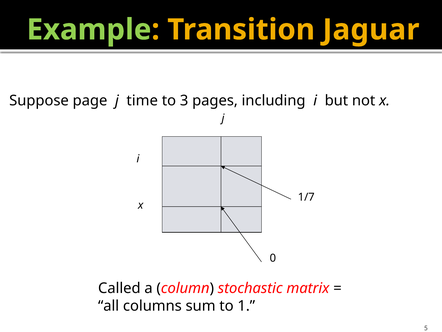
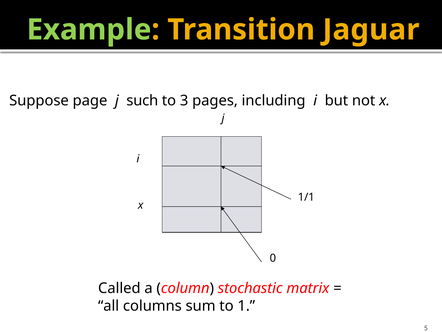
time: time -> such (142, 100)
1/7: 1/7 -> 1/1 (306, 197)
